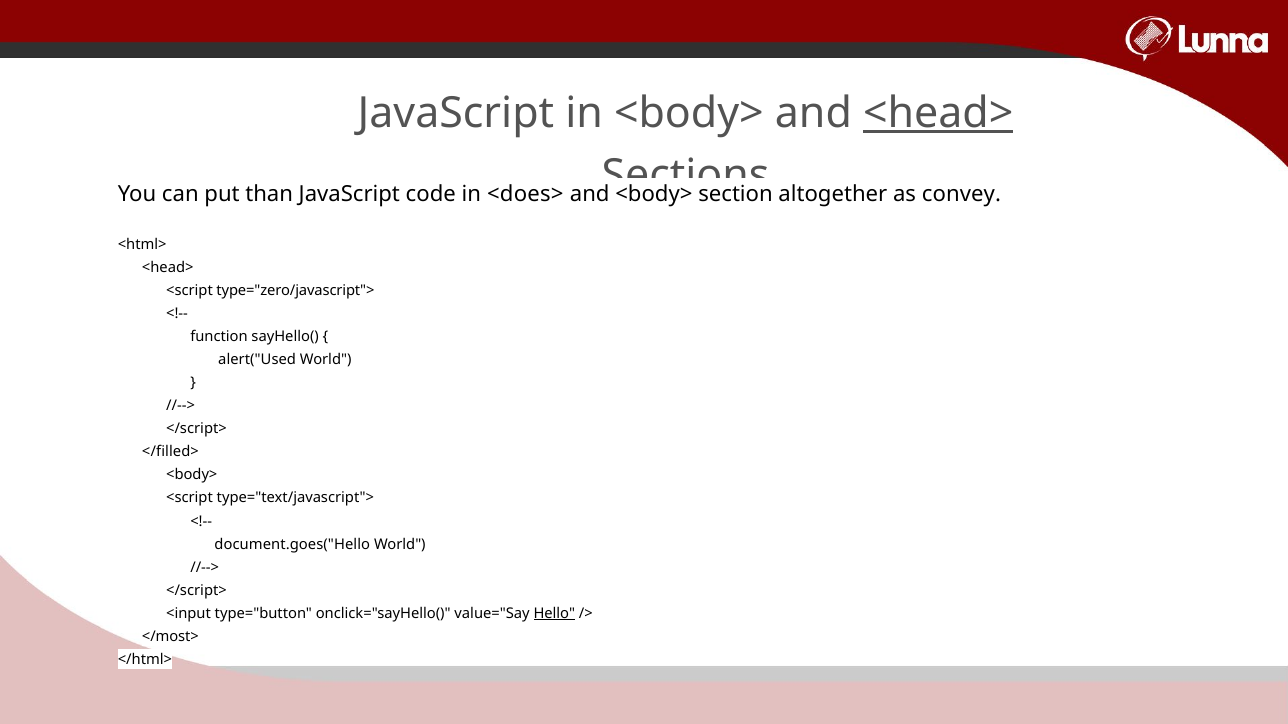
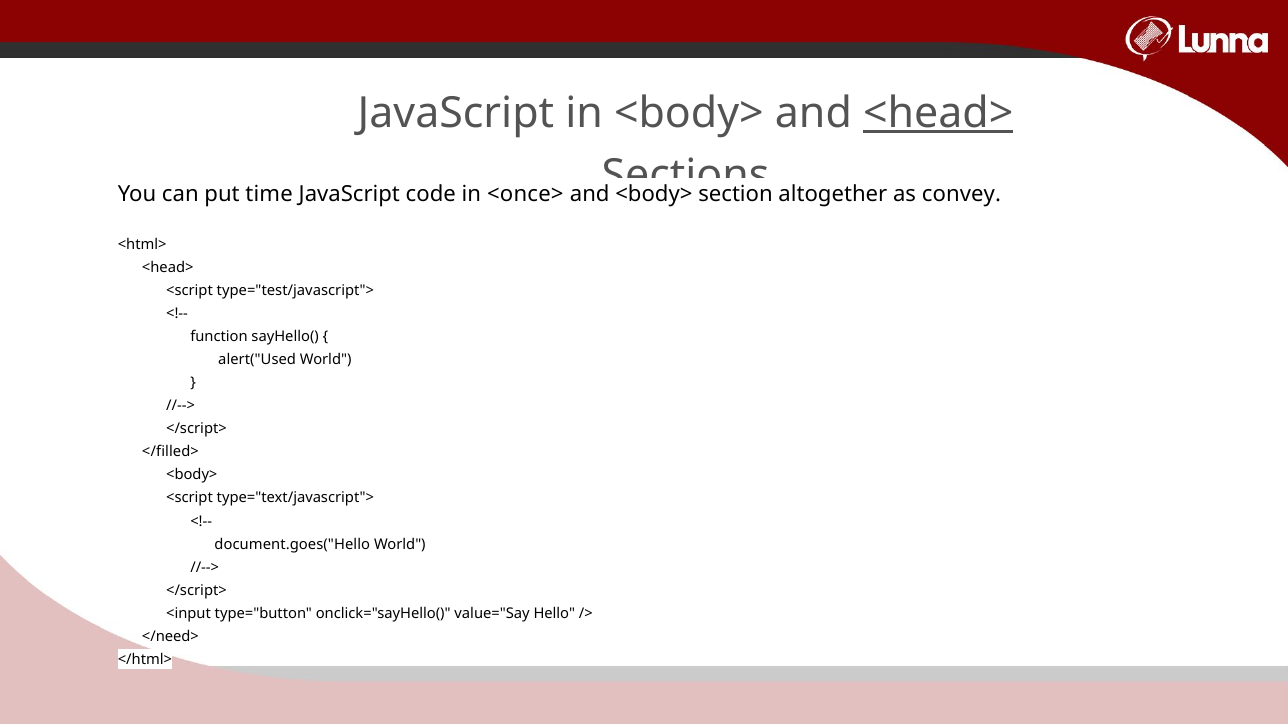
than: than -> time (269, 195)
<does>: <does> -> <once> (525, 195)
type="zero/javascript">: type="zero/javascript"> -> type="test/javascript"> (295, 291)
Hello underline: present -> none (554, 614)
</most>: </most> -> </need> (170, 637)
